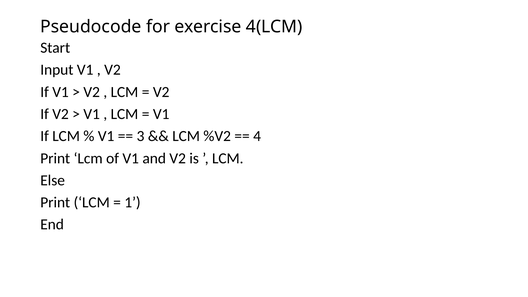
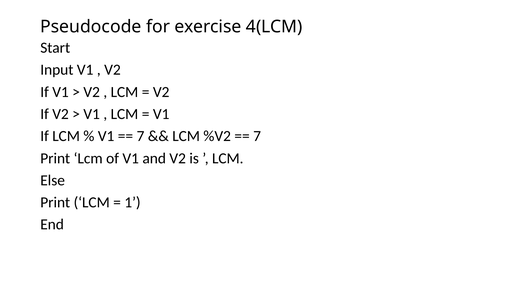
3: 3 -> 7 (141, 136)
4: 4 -> 7 (257, 136)
